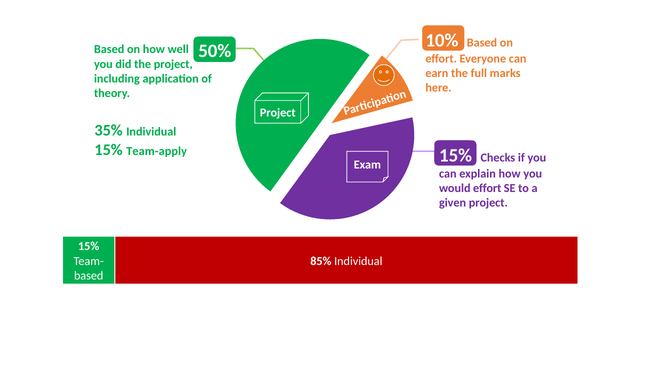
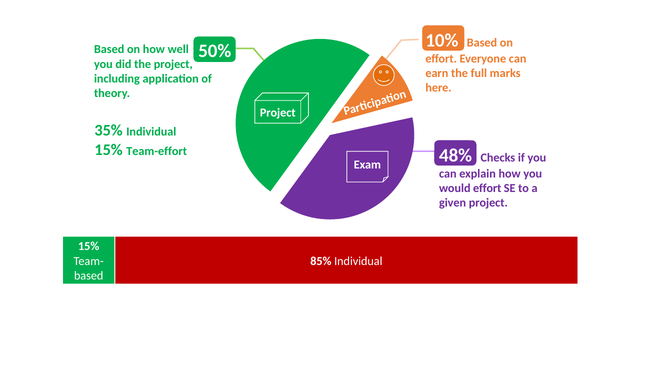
Team-apply: Team-apply -> Team-effort (157, 151)
15%: 15% -> 48% (456, 156)
